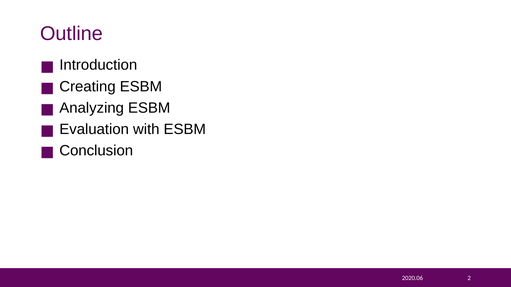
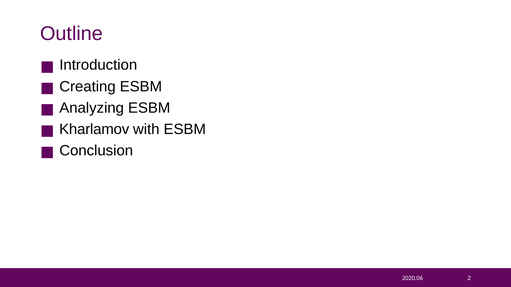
Evaluation: Evaluation -> Kharlamov (94, 129)
